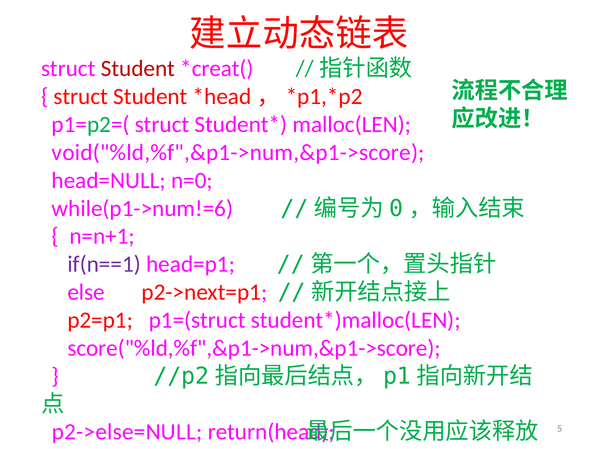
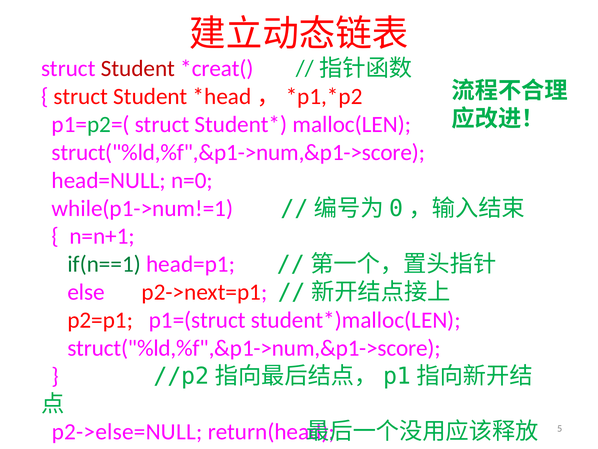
void("%ld,%f",&p1->num,&p1->score: void("%ld,%f",&p1->num,&p1->score -> struct("%ld,%f",&p1->num,&p1->score (238, 152)
while(p1->num!=6: while(p1->num!=6 -> while(p1->num!=1 (142, 208)
if(n==1 colour: purple -> green (104, 264)
score("%ld,%f",&p1->num,&p1->score: score("%ld,%f",&p1->num,&p1->score -> struct("%ld,%f",&p1->num,&p1->score (254, 348)
